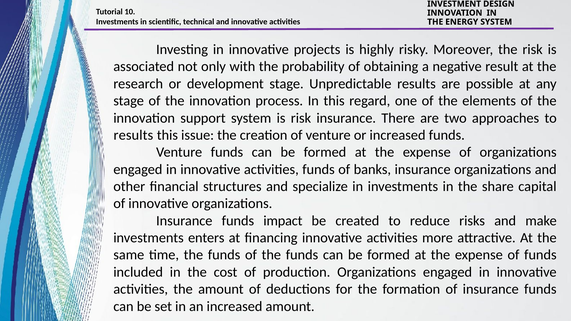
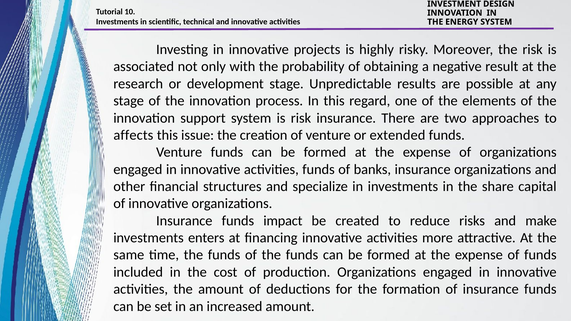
results: results -> affects (133, 135)
or increased: increased -> extended (397, 135)
